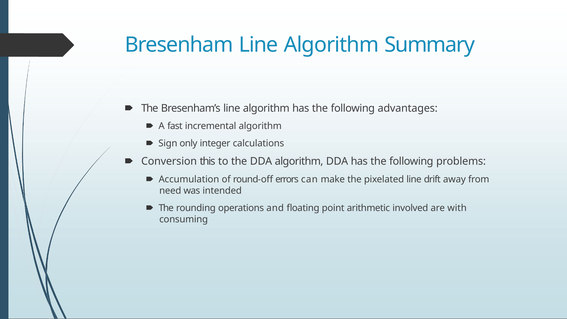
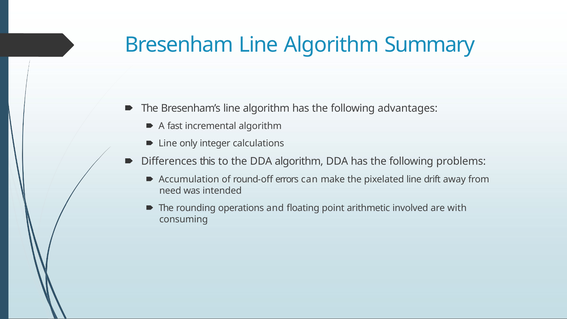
Sign: Sign -> Line (168, 143)
Conversion: Conversion -> Differences (169, 161)
